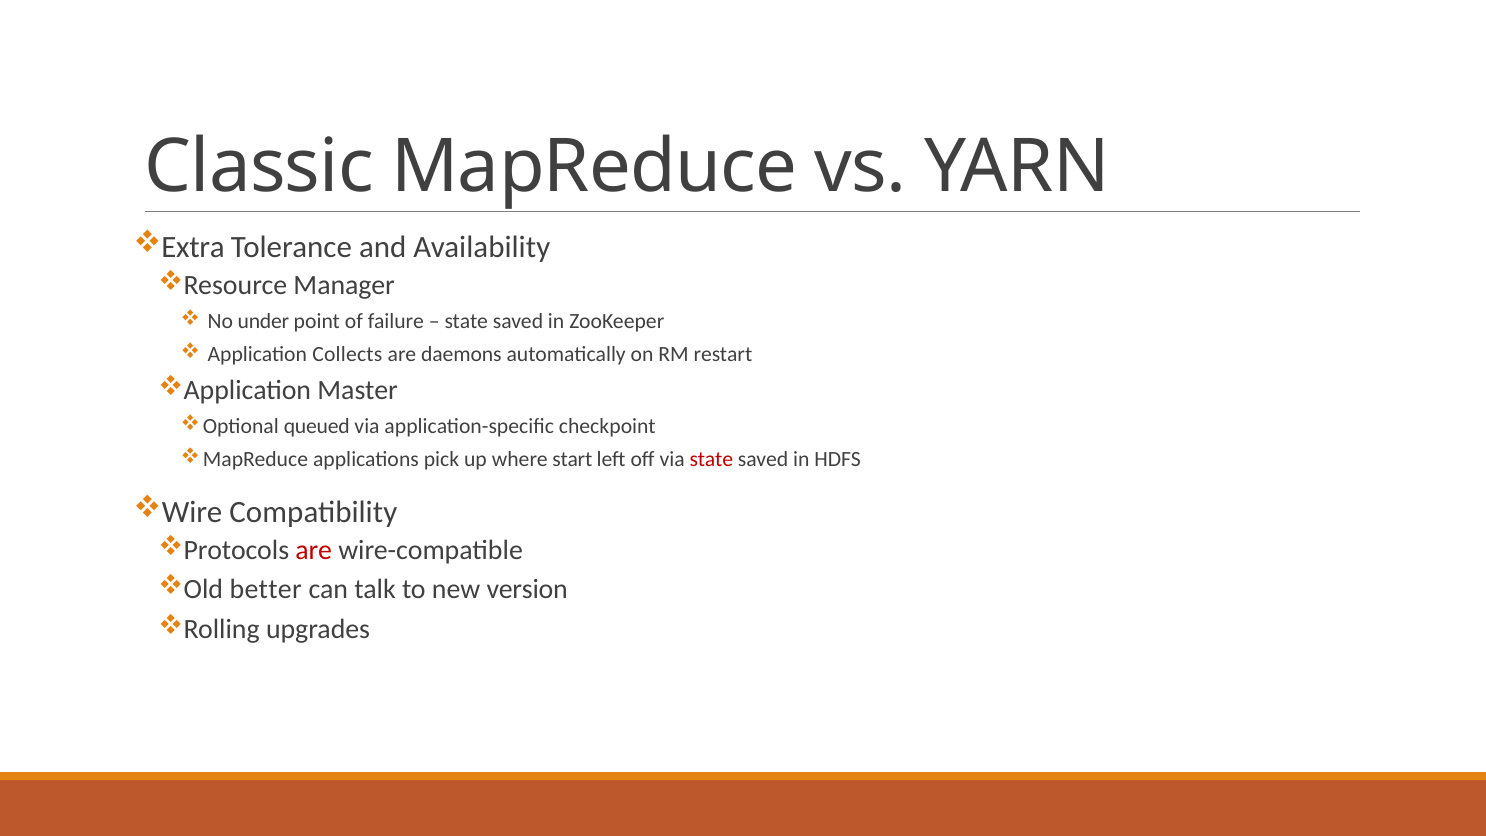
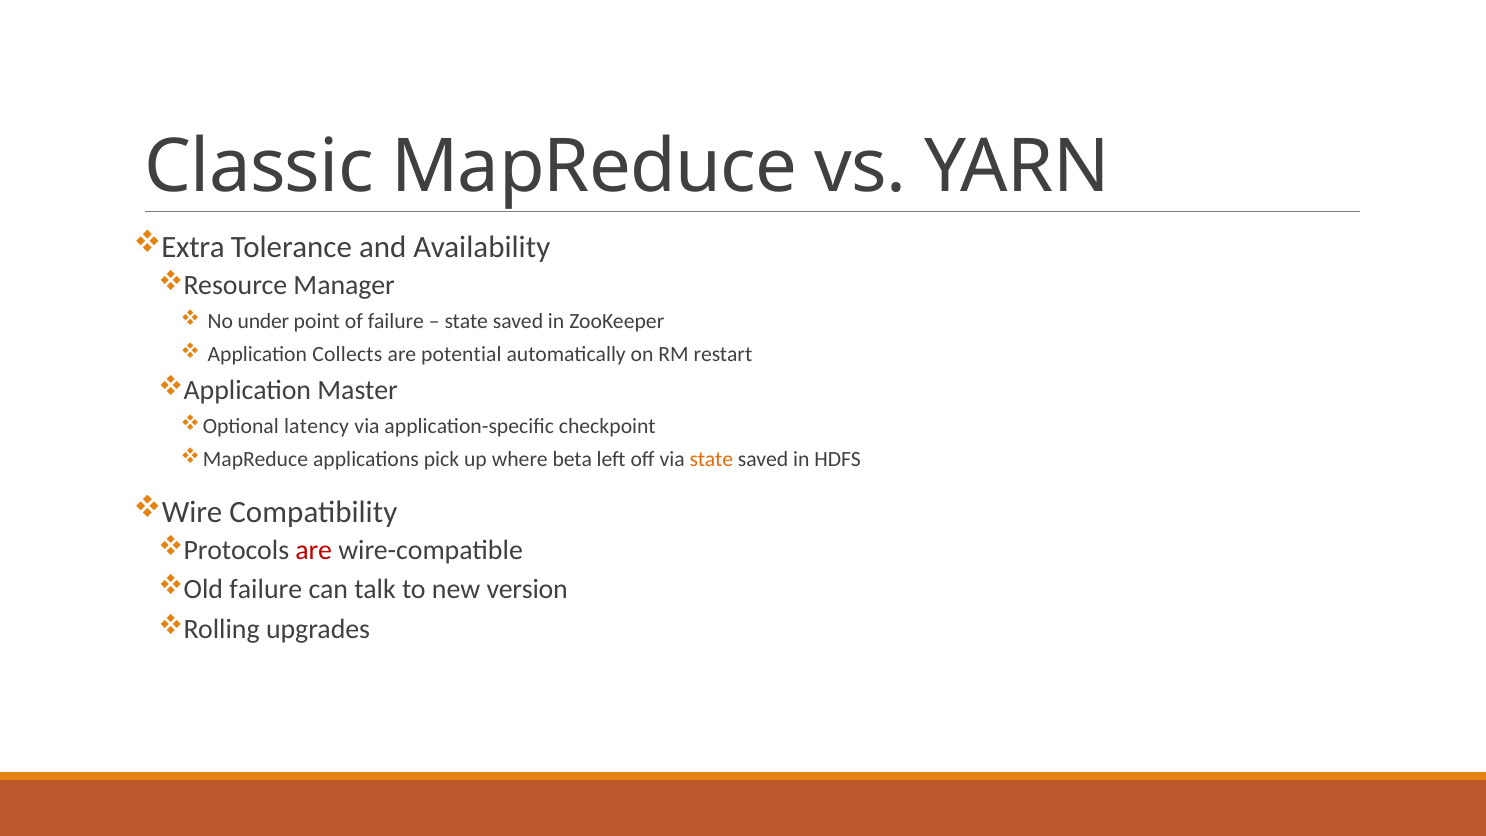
daemons: daemons -> potential (461, 354)
queued: queued -> latency (317, 426)
start: start -> beta (572, 459)
state colour: red -> orange (711, 459)
better: better -> failure (266, 590)
